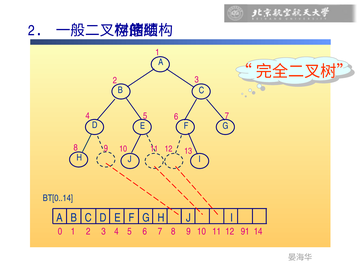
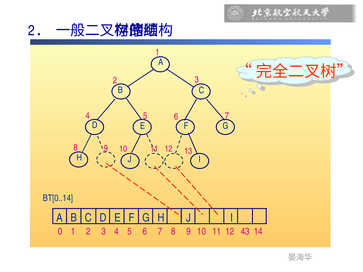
91: 91 -> 43 (245, 232)
